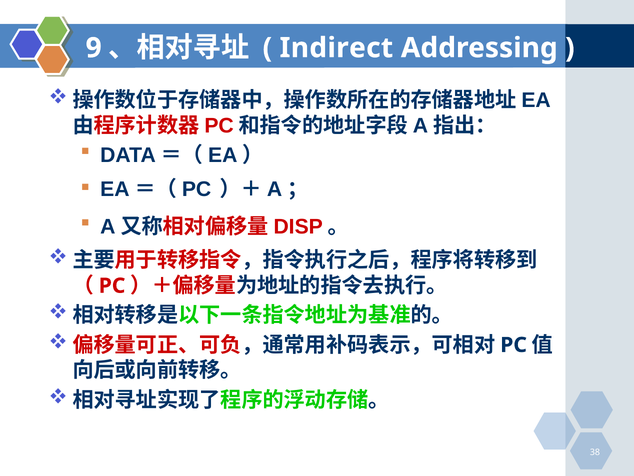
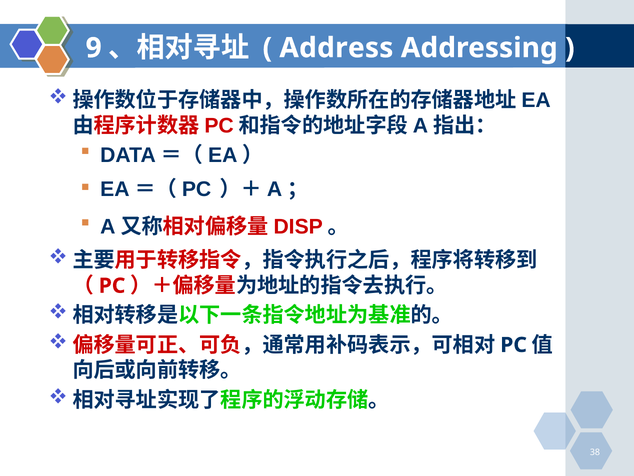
Indirect: Indirect -> Address (336, 48)
